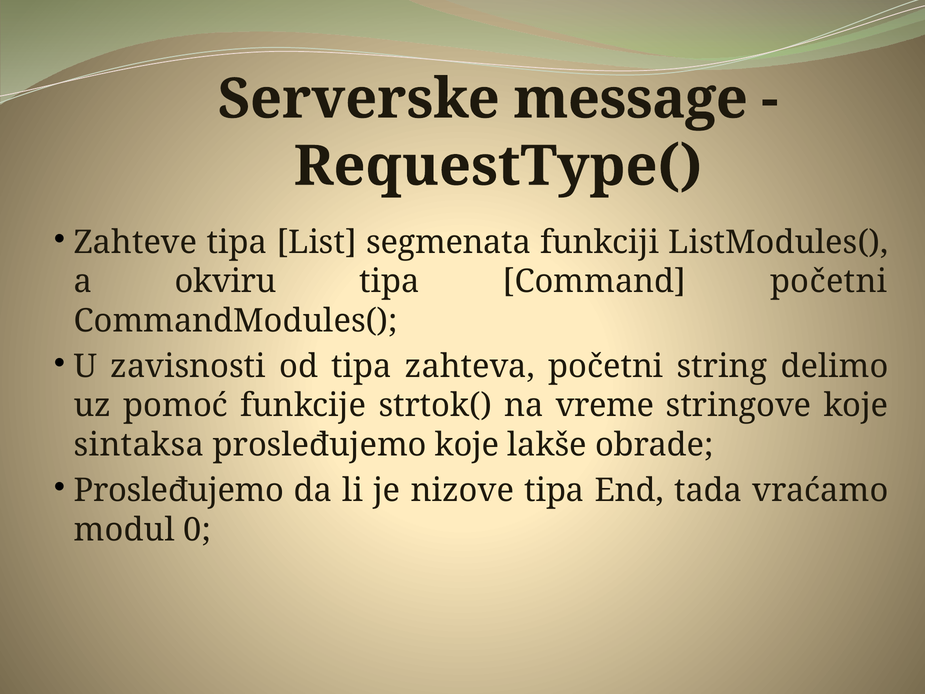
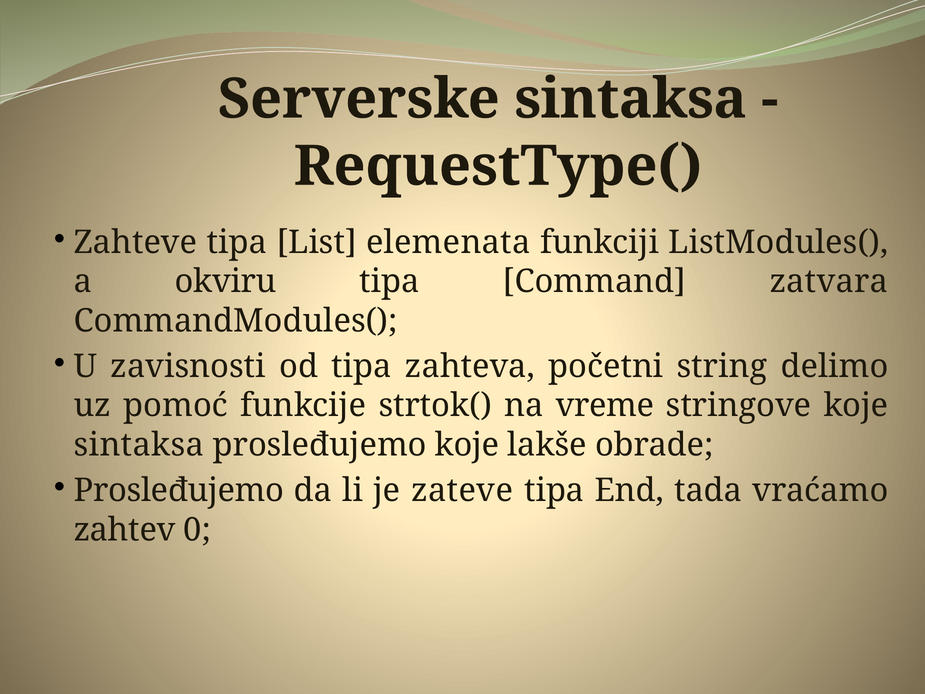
Serverske message: message -> sintaksa (631, 99)
segmenata: segmenata -> elemenata (448, 242)
Command početni: početni -> zatvara (829, 281)
nizove: nizove -> zateve (462, 490)
modul: modul -> zahtev (125, 530)
